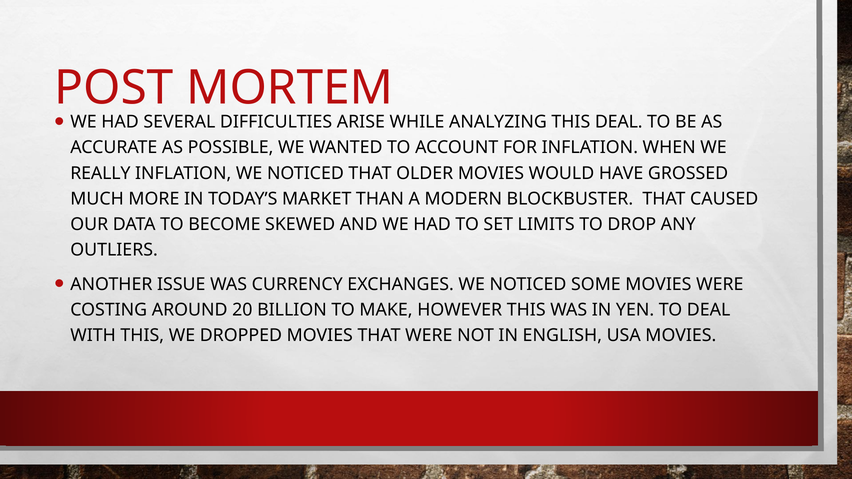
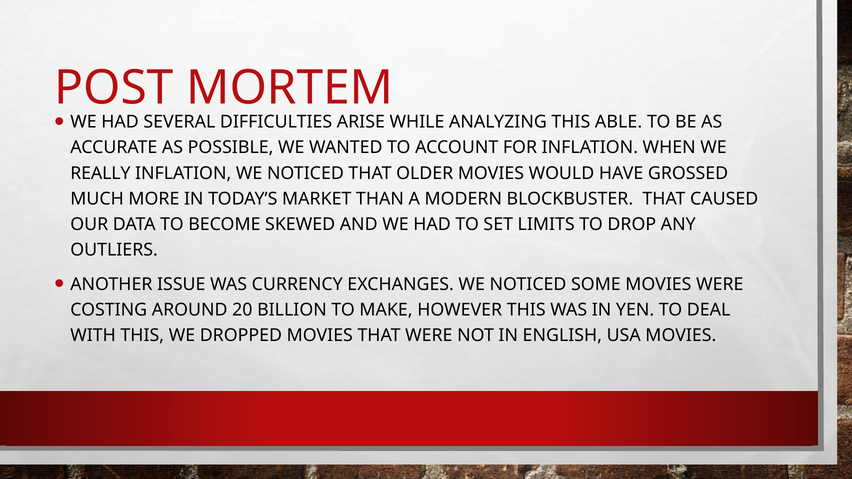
THIS DEAL: DEAL -> ABLE (619, 122)
